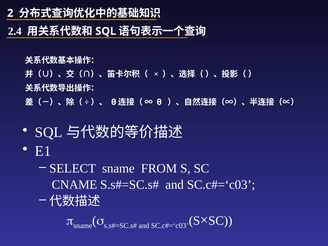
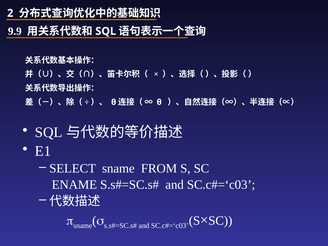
2.4: 2.4 -> 9.9 (15, 31)
CNAME: CNAME -> ENAME (74, 185)
